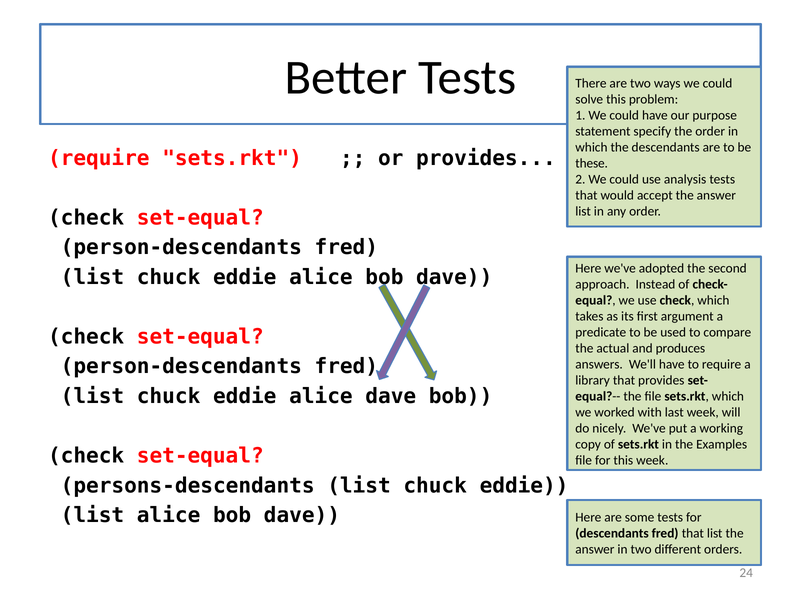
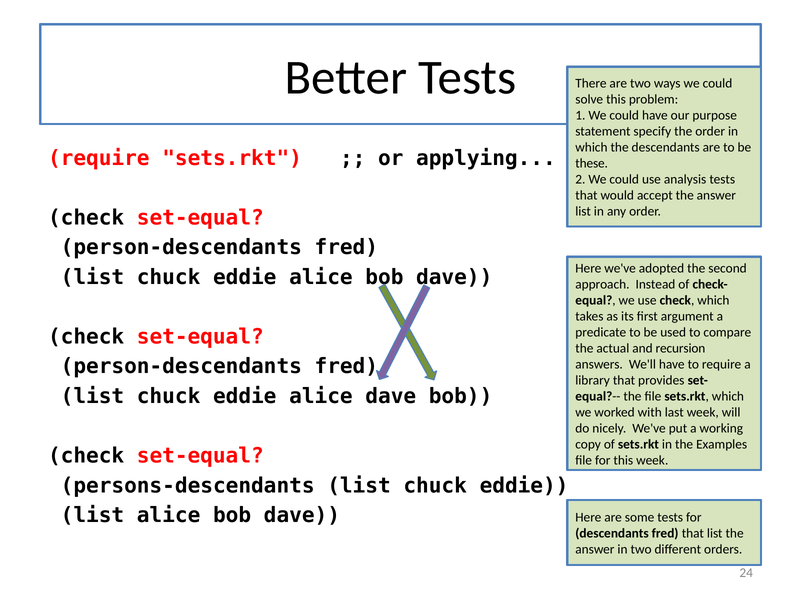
or provides: provides -> applying (486, 158)
produces: produces -> recursion (680, 349)
